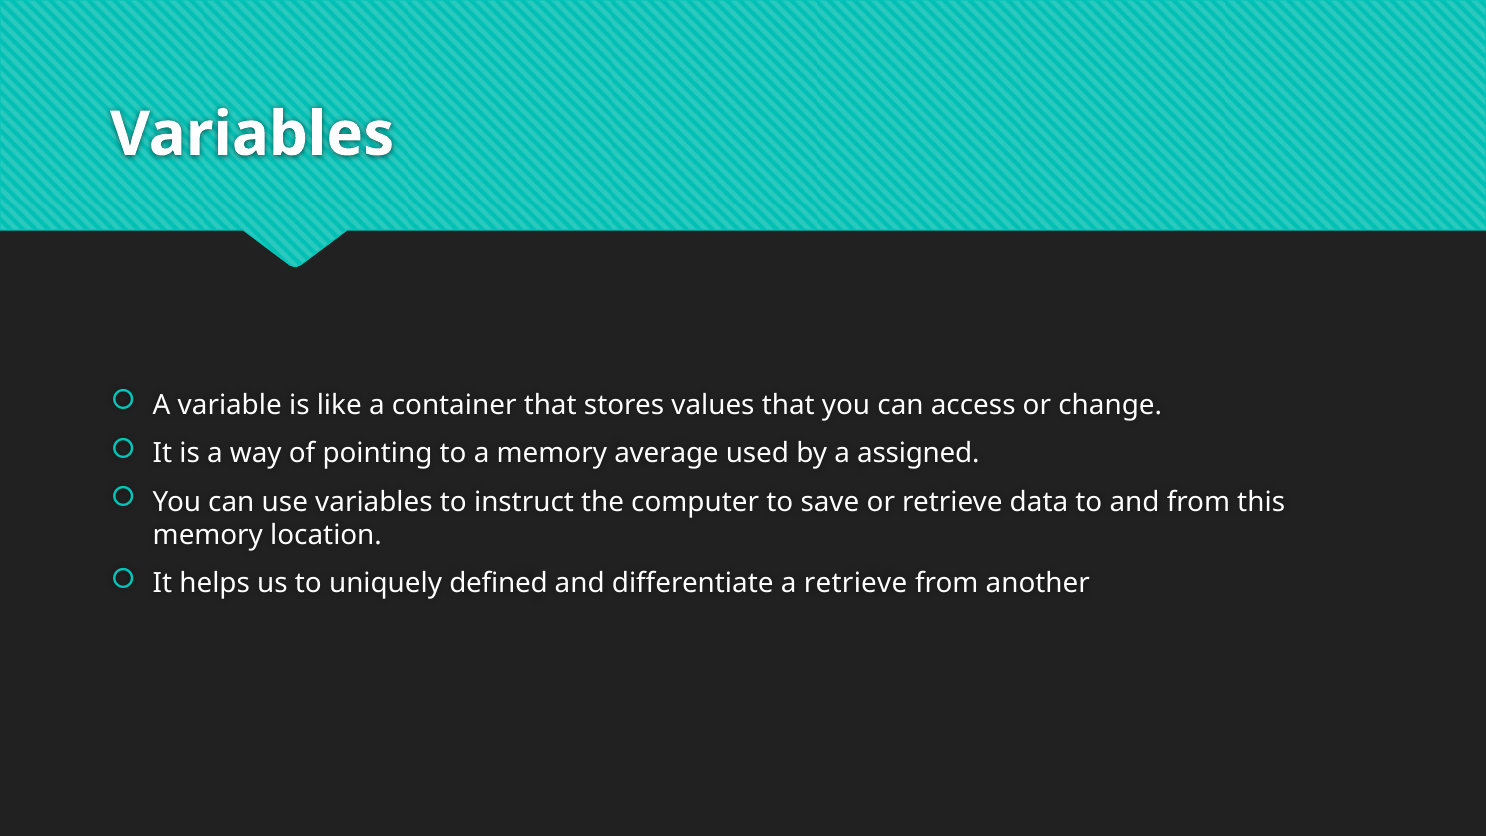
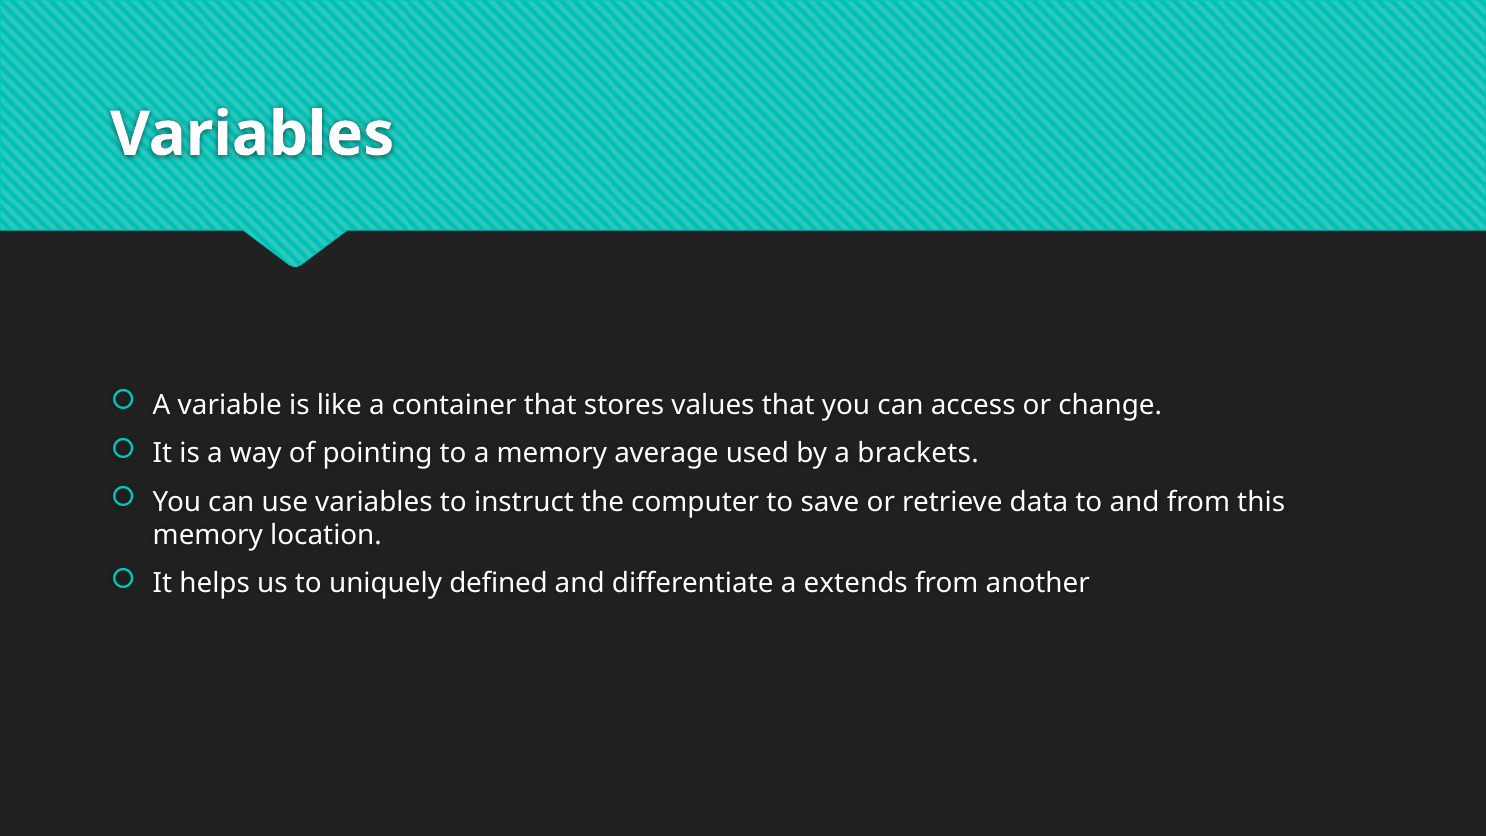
assigned: assigned -> brackets (918, 453)
a retrieve: retrieve -> extends (856, 584)
